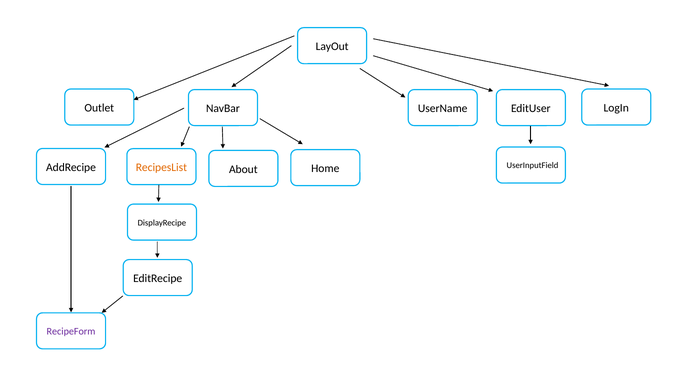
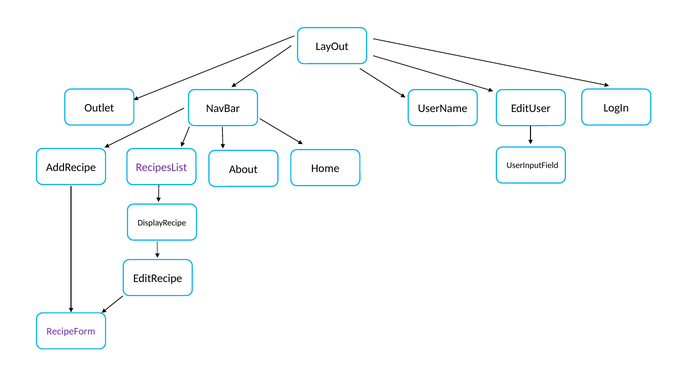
RecipesList colour: orange -> purple (161, 168)
